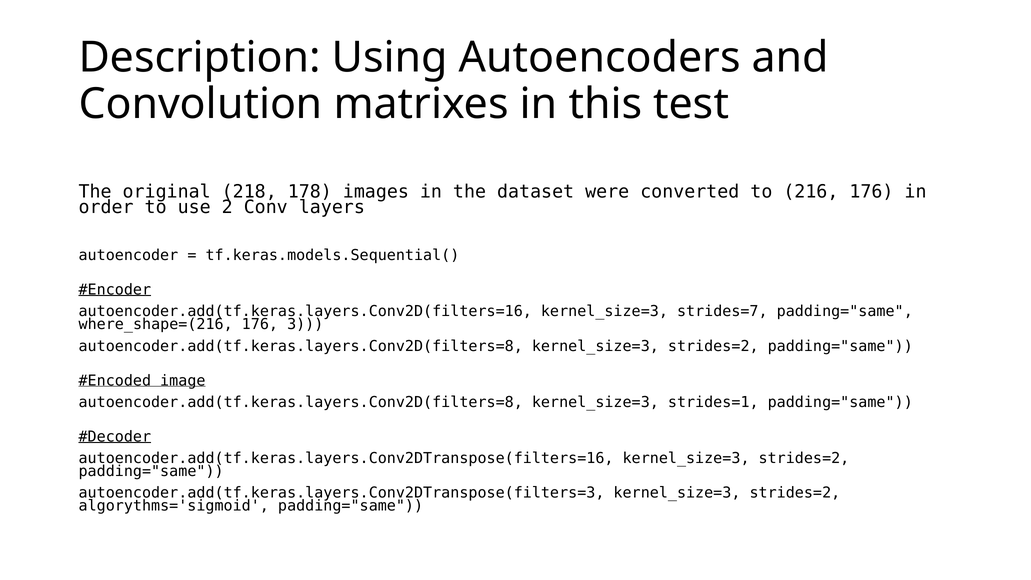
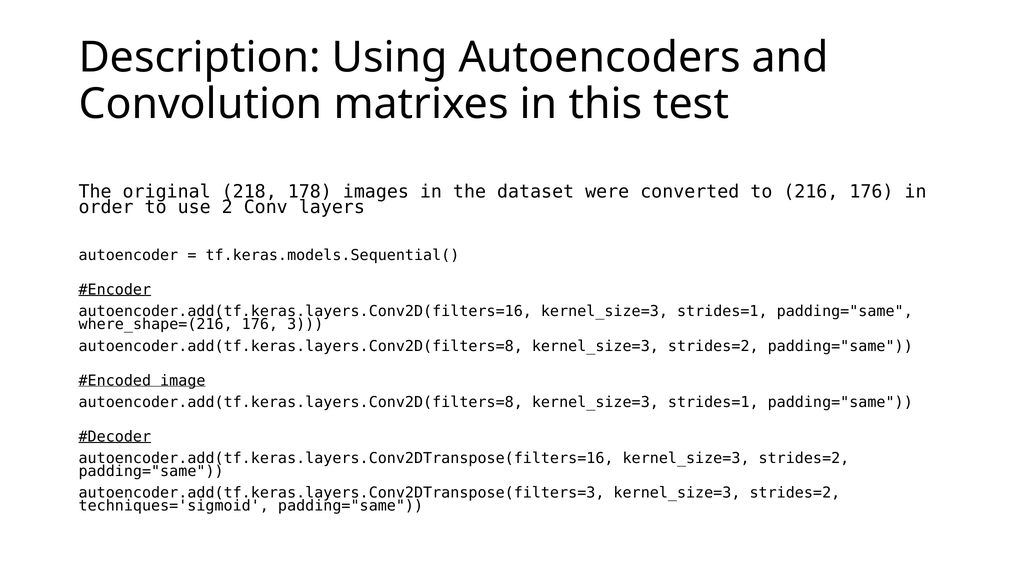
autoencoder.add(tf.keras.layers.Conv2D(filters=16 kernel_size=3 strides=7: strides=7 -> strides=1 (722, 311)
algorythms='sigmoid: algorythms='sigmoid -> techniques='sigmoid (174, 506)
